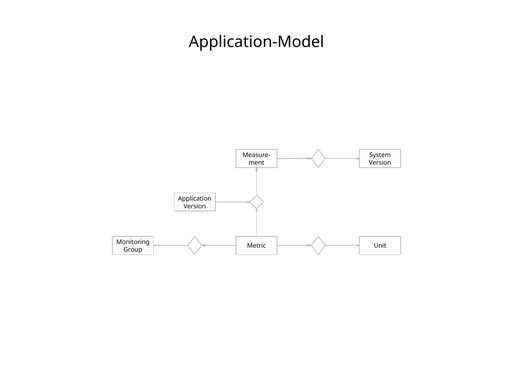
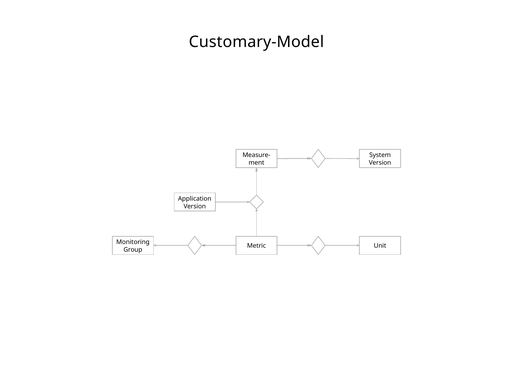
Application-Model: Application-Model -> Customary-Model (256, 42)
